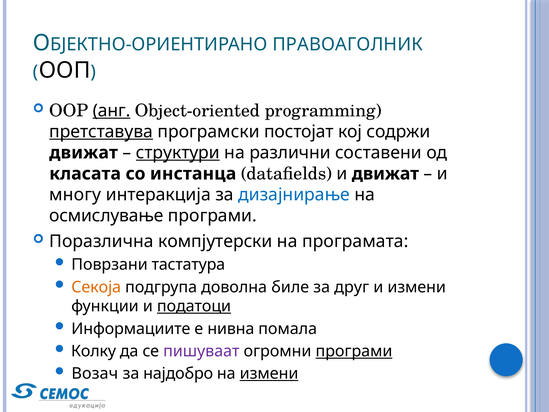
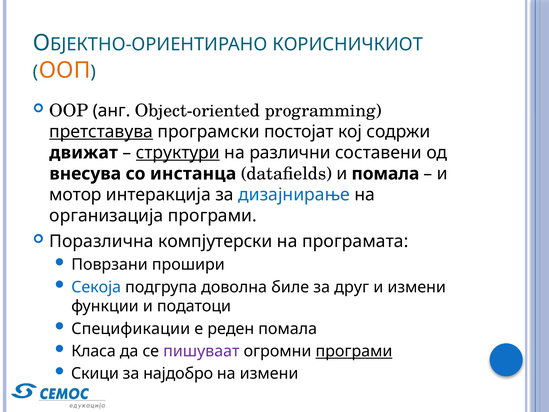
ПРАВОАГОЛНИК: ПРАВОАГОЛНИК -> КОРИСНИЧКИОТ (348, 44)
ООП colour: black -> orange (65, 70)
анг underline: present -> none (112, 111)
класата: класата -> внесува (85, 174)
и движат: движат -> помала (385, 174)
многу: многу -> мотор (75, 195)
осмислување: осмислување -> организација (106, 216)
тастатура: тастатура -> прошири (188, 265)
Секоја colour: orange -> blue (96, 287)
податоци underline: present -> none (194, 306)
Информациите: Информациите -> Спецификации (131, 329)
нивна: нивна -> реден (231, 329)
Колку: Колку -> Класа (94, 351)
Возач: Возач -> Скици (95, 373)
измени underline: present -> none (269, 373)
